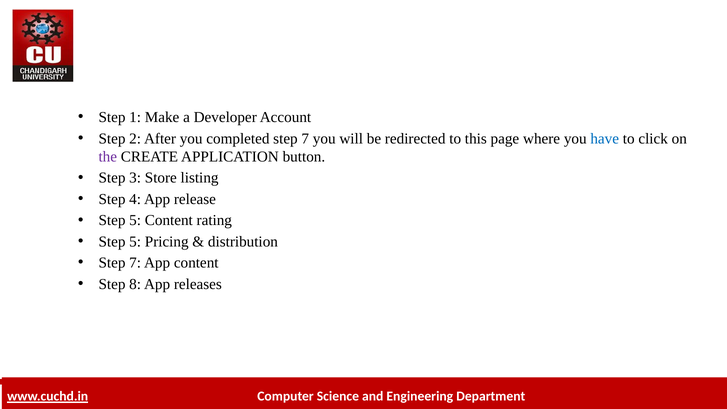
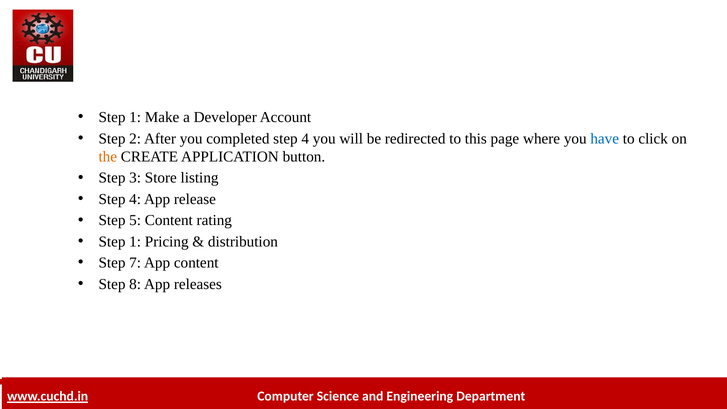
completed step 7: 7 -> 4 (305, 139)
the colour: purple -> orange (108, 157)
5: 5 -> 1 (135, 242)
